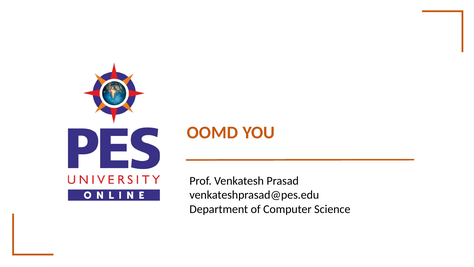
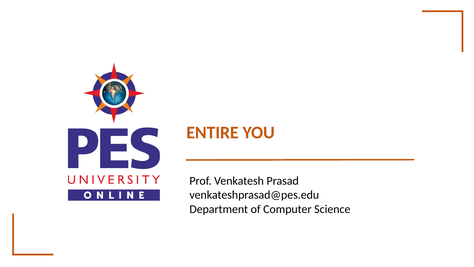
OOMD: OOMD -> ENTIRE (212, 132)
